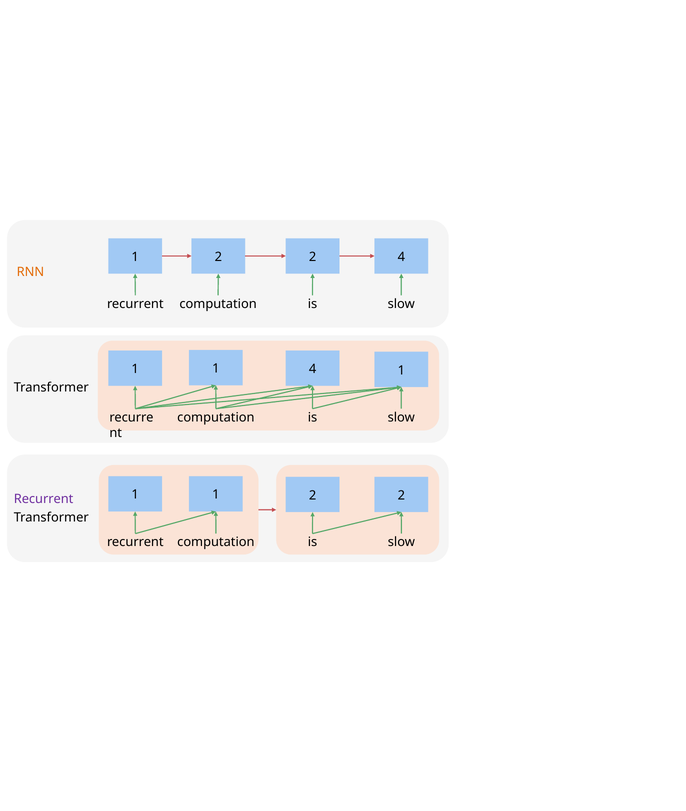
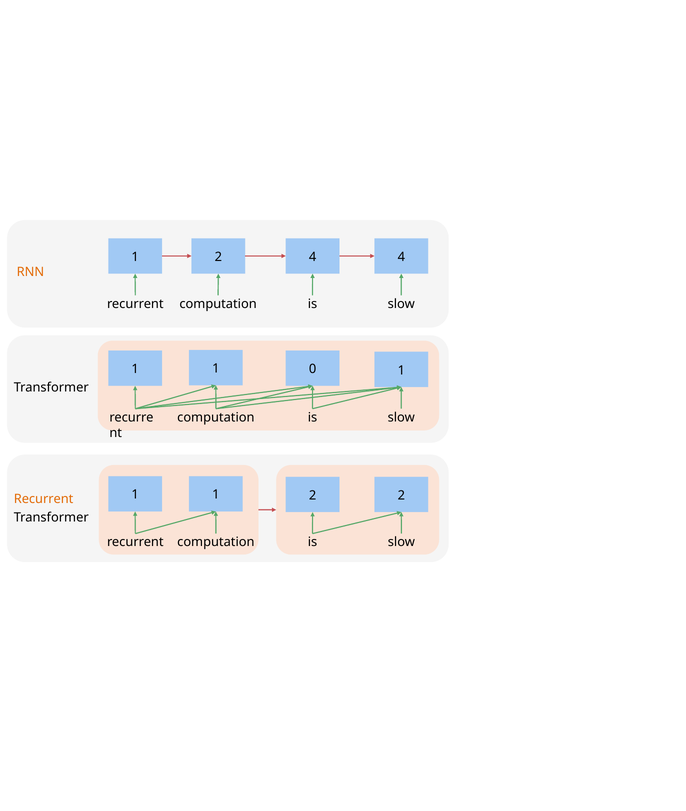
2 2: 2 -> 4 (313, 257)
1 4: 4 -> 0 (313, 369)
Recurrent colour: purple -> orange (44, 499)
